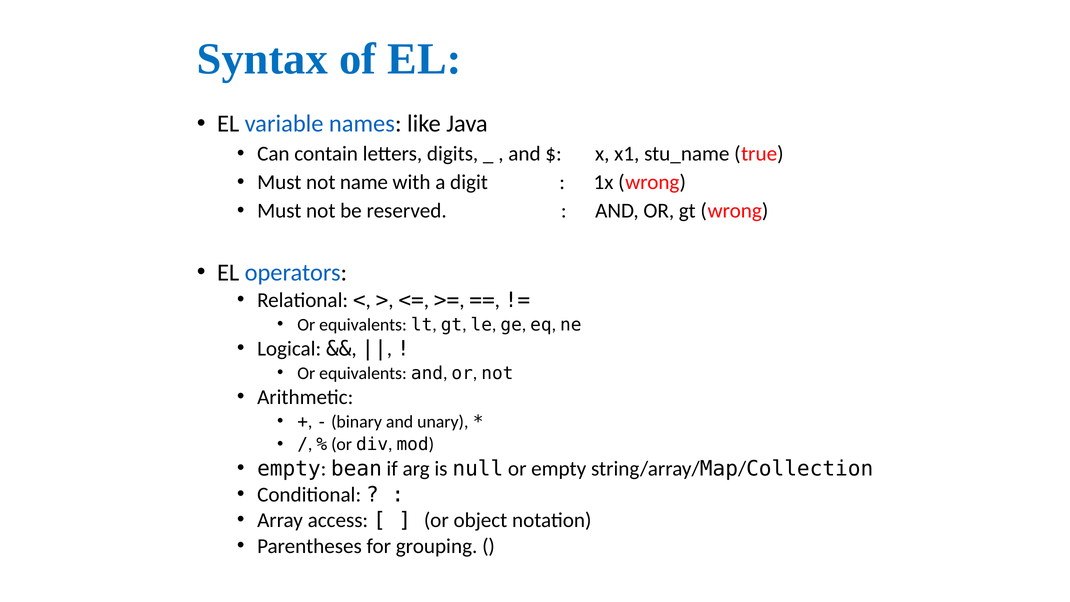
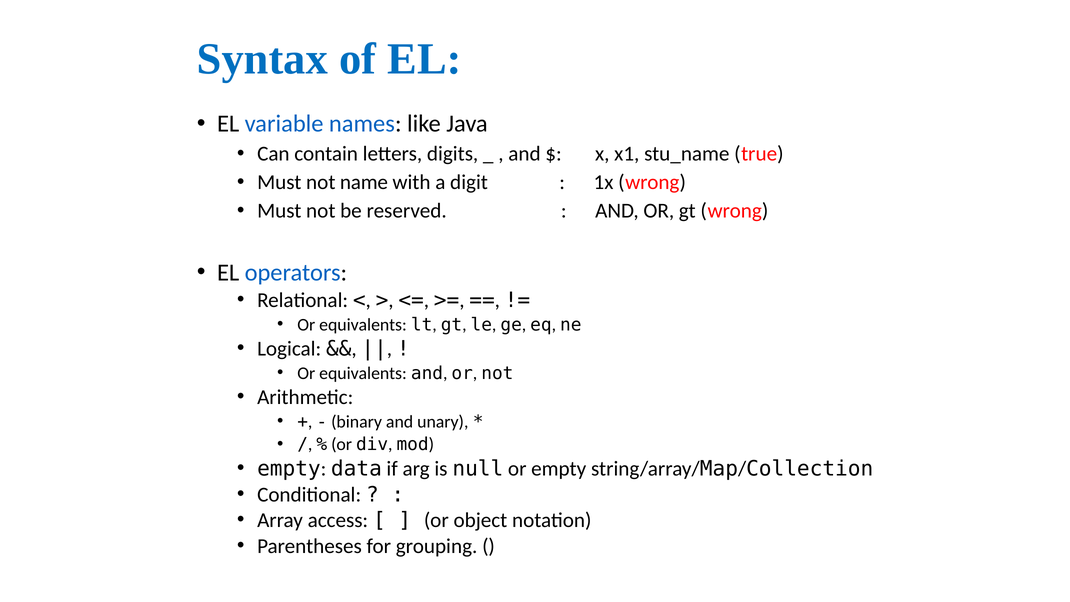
bean: bean -> data (356, 469)
